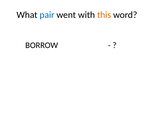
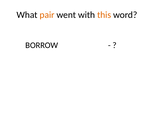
pair colour: blue -> orange (47, 15)
